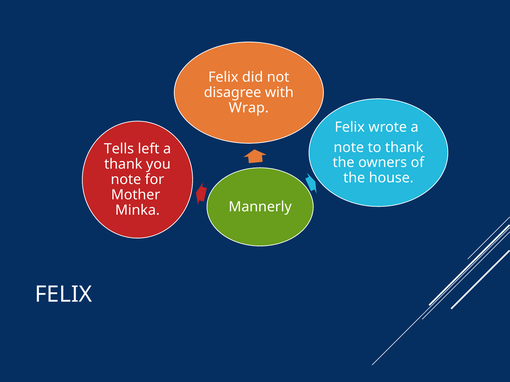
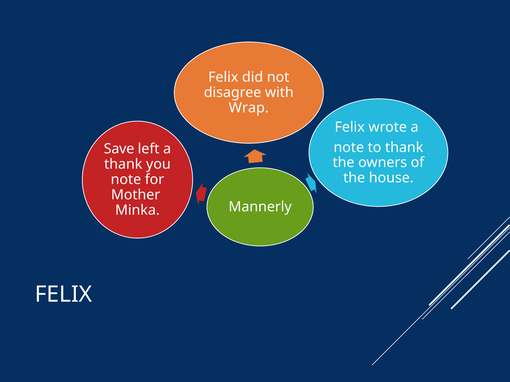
Tells: Tells -> Save (119, 149)
